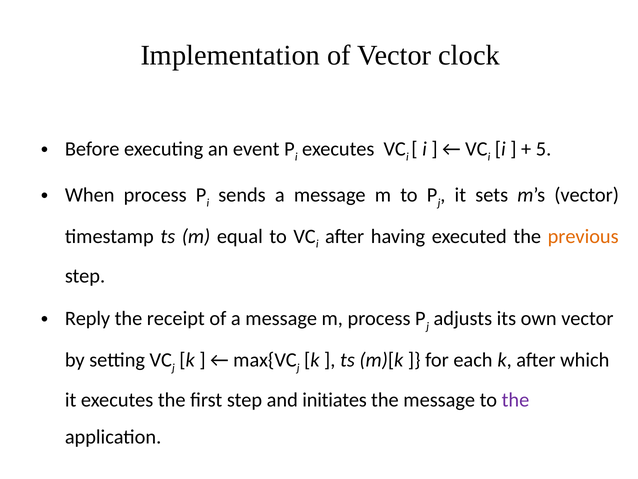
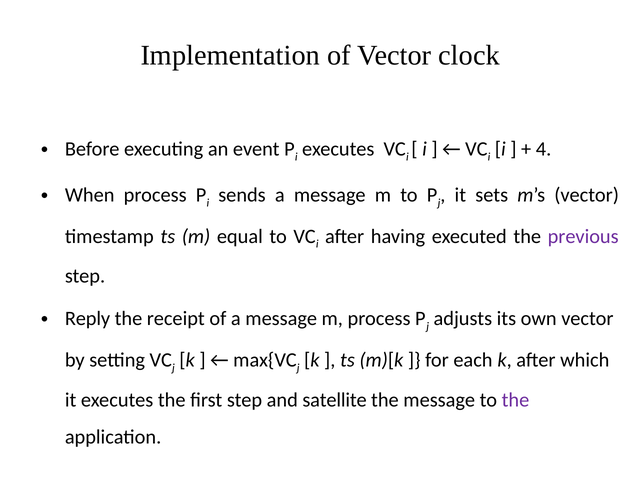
5: 5 -> 4 (544, 149)
previous colour: orange -> purple (583, 236)
initiates: initiates -> satellite (335, 400)
